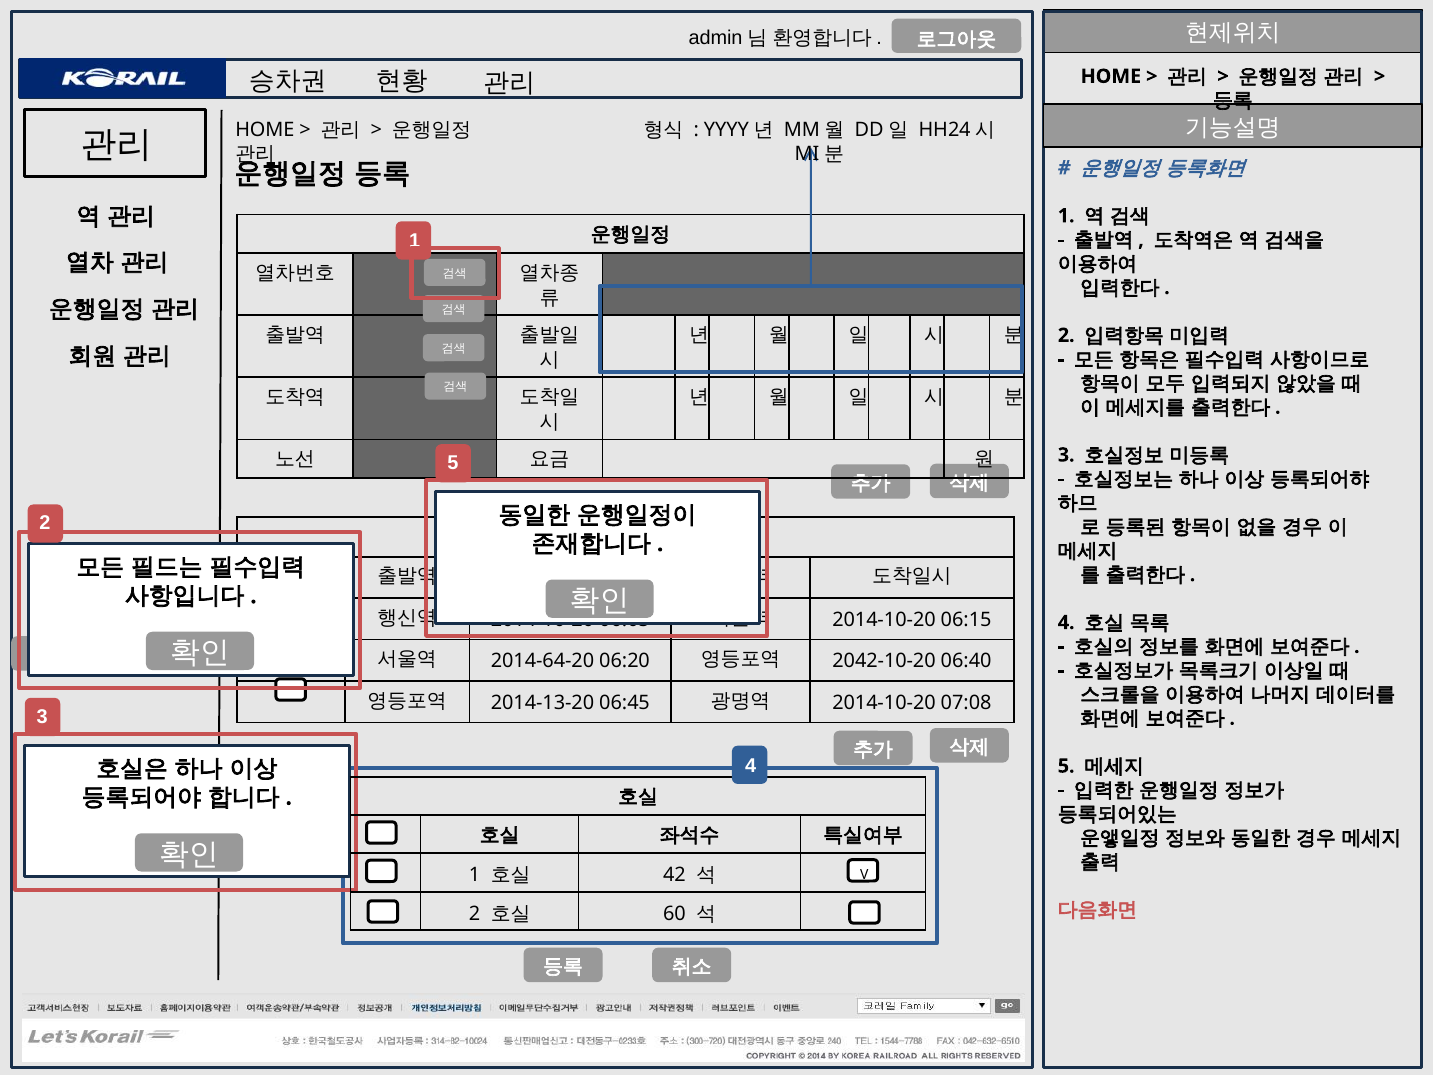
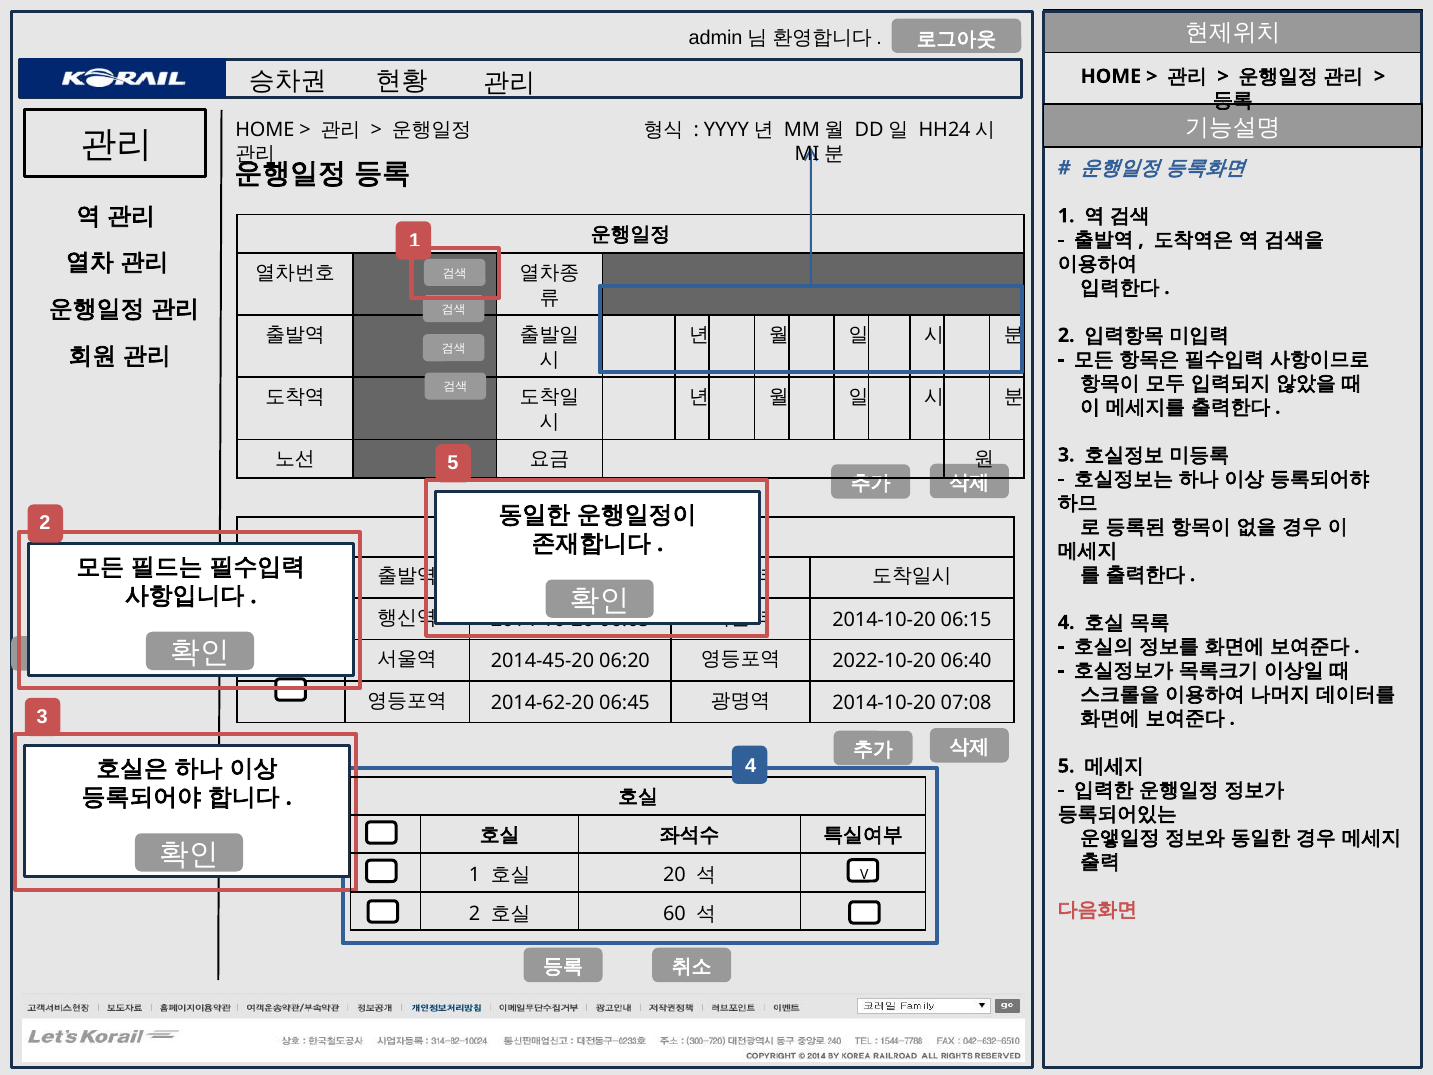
2014-64-20: 2014-64-20 -> 2014-45-20 (542, 661)
2042-10-20: 2042-10-20 -> 2022-10-20 (884, 661)
2014-13-20: 2014-13-20 -> 2014-62-20 (542, 703)
42: 42 -> 20 (674, 875)
